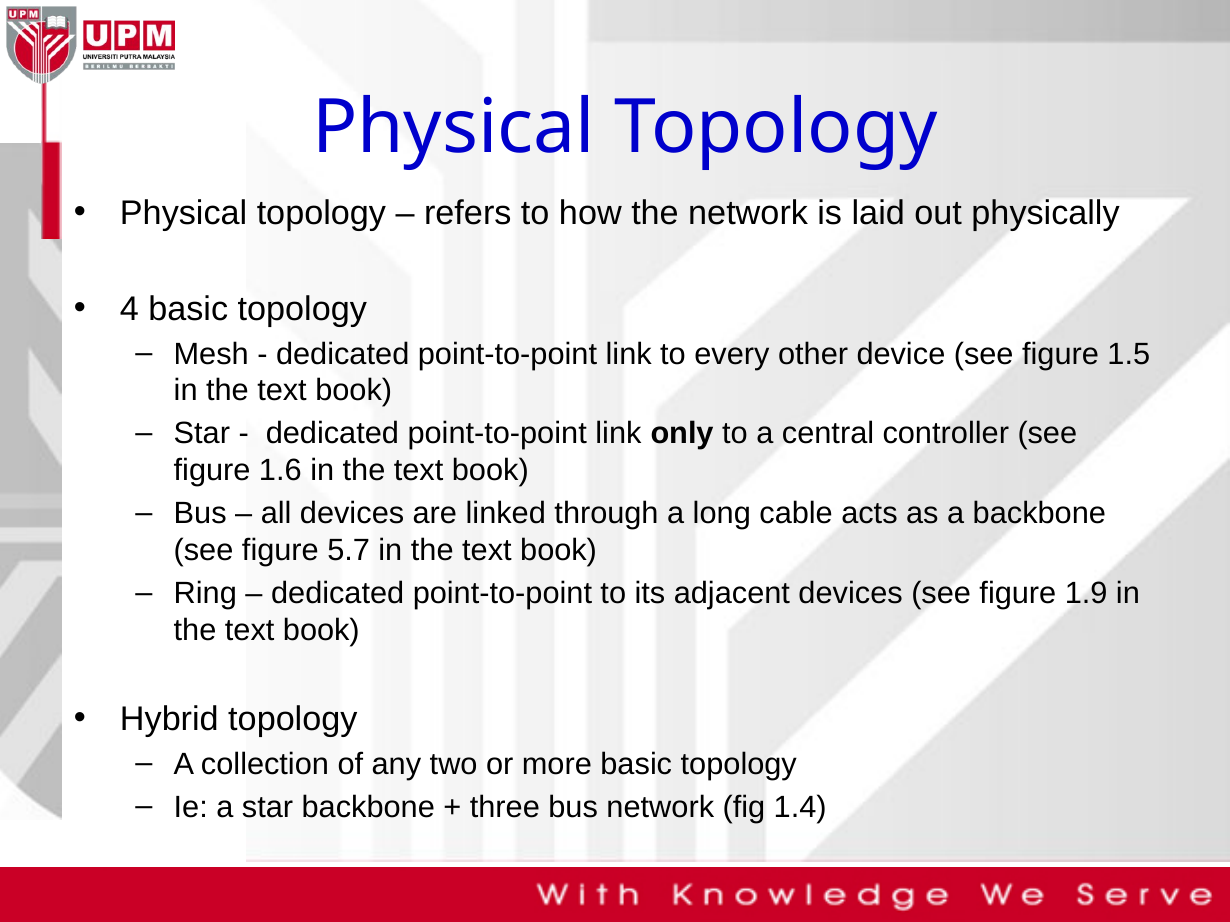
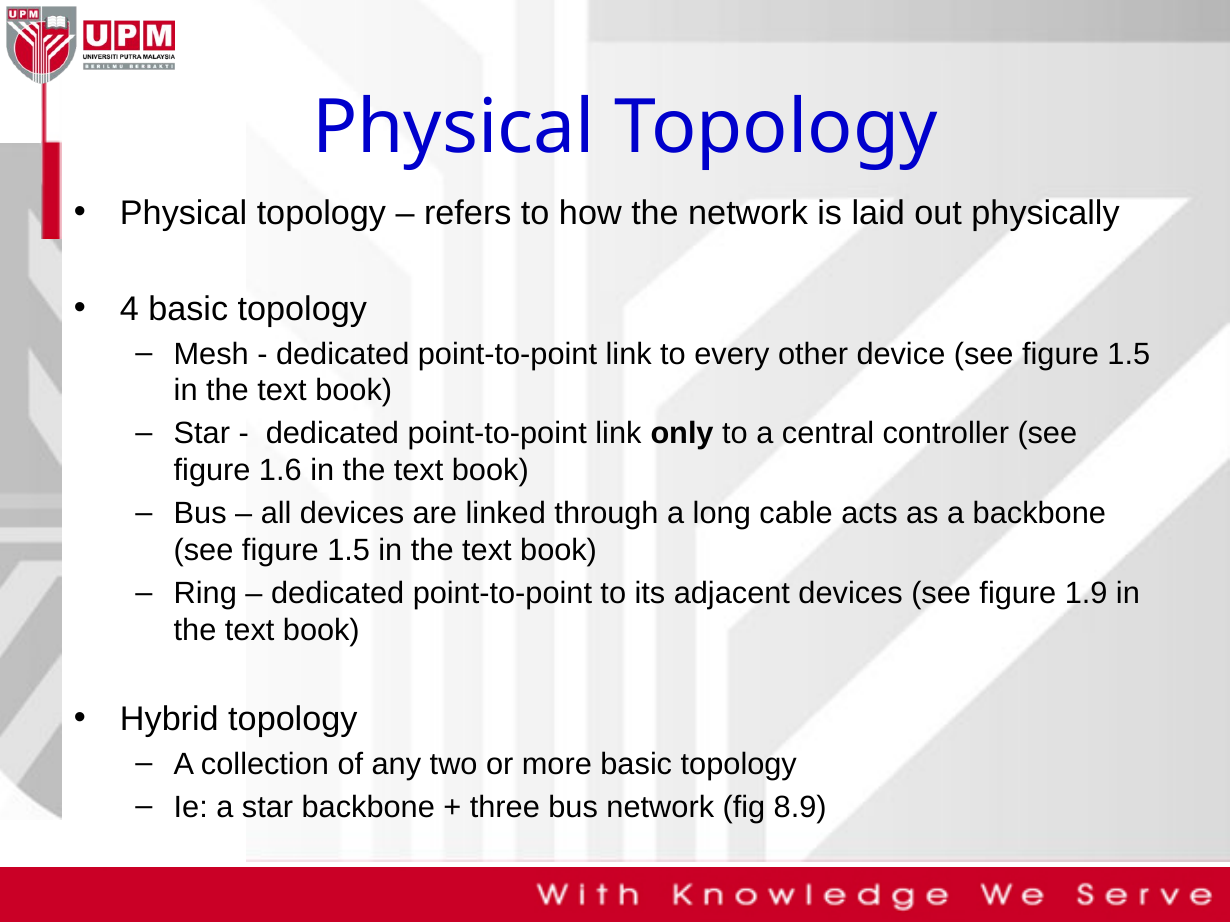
5.7: 5.7 -> 1.5 (349, 551)
1.4: 1.4 -> 8.9 (800, 808)
